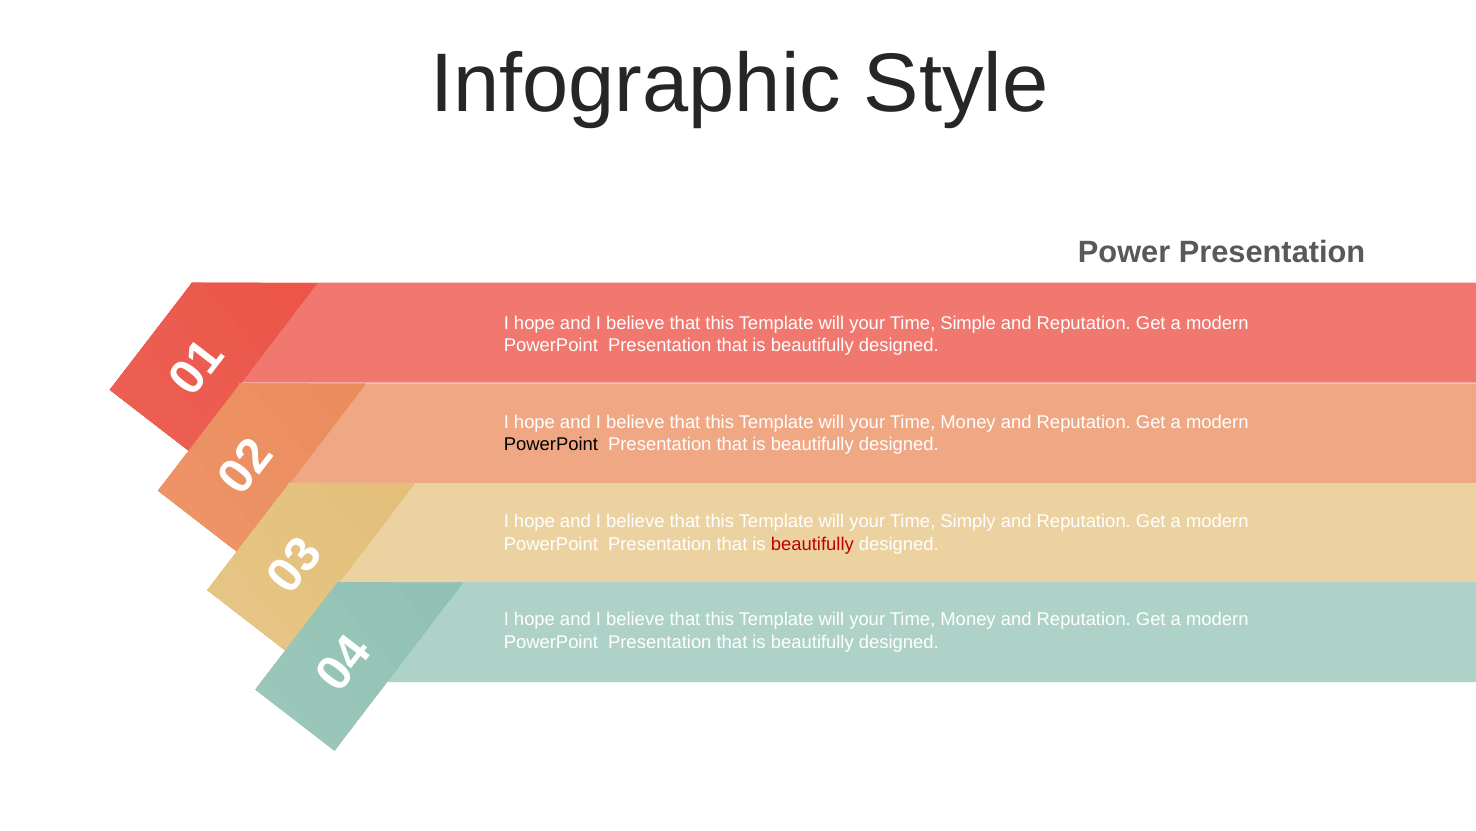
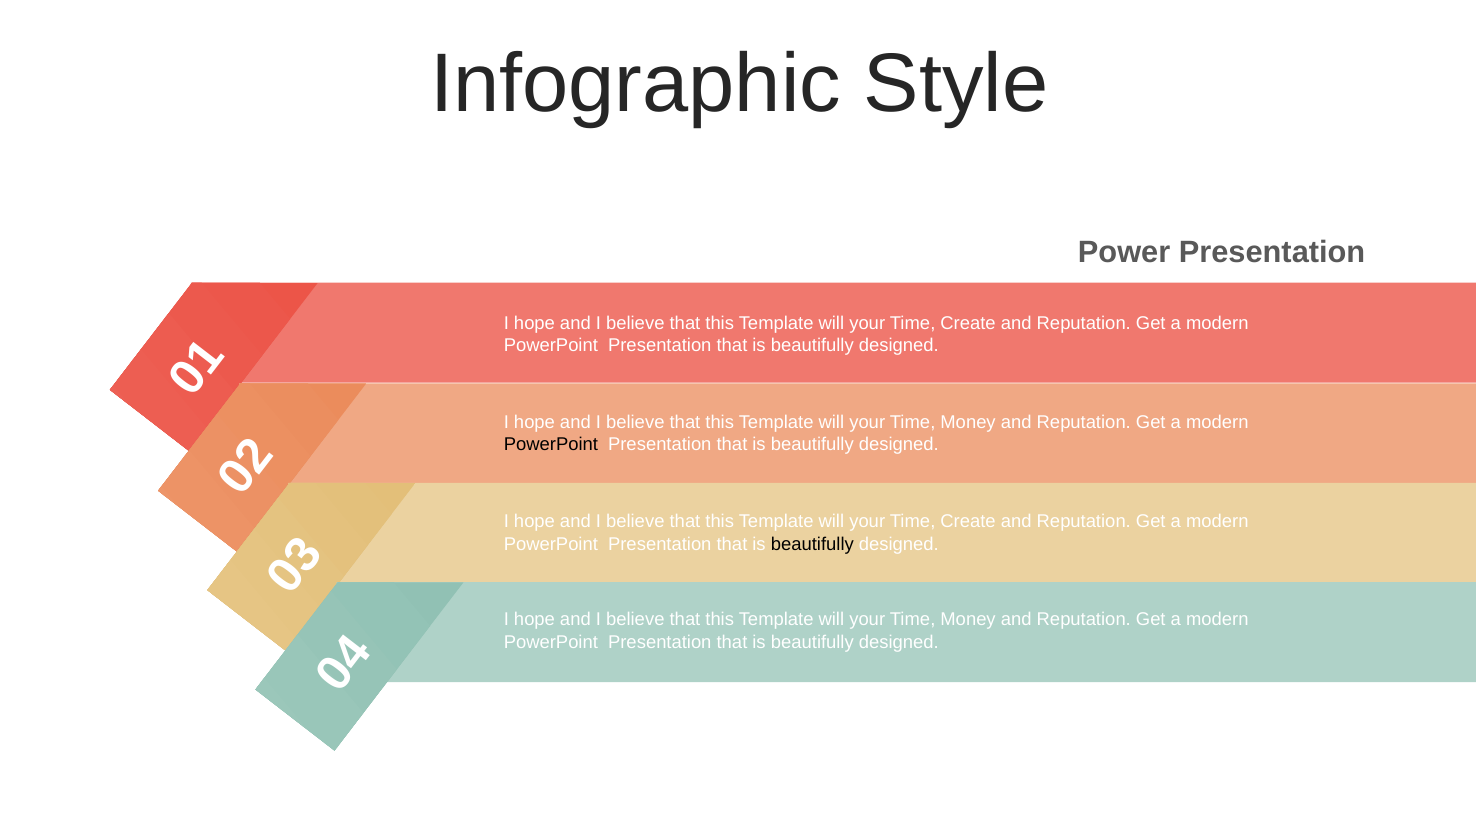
Simple: Simple -> Create (968, 323)
Simply: Simply -> Create (968, 521)
beautifully colour: red -> black (812, 543)
